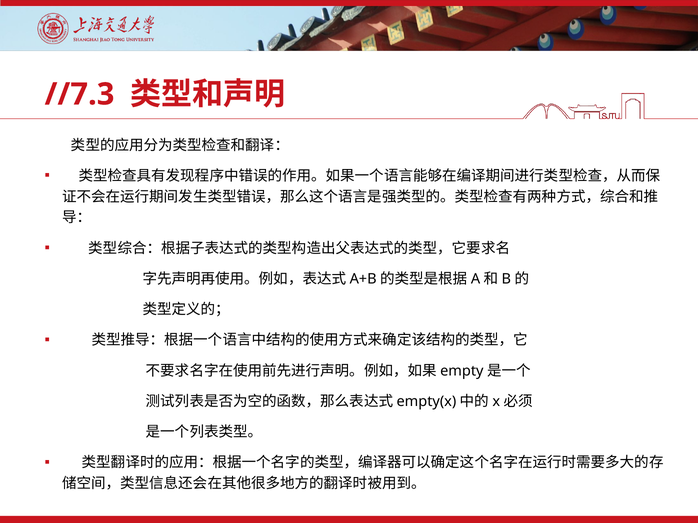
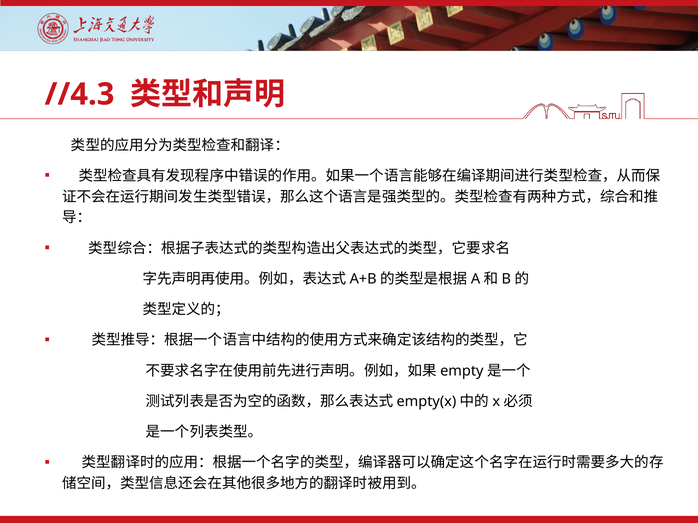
//7.3: //7.3 -> //4.3 (80, 94)
